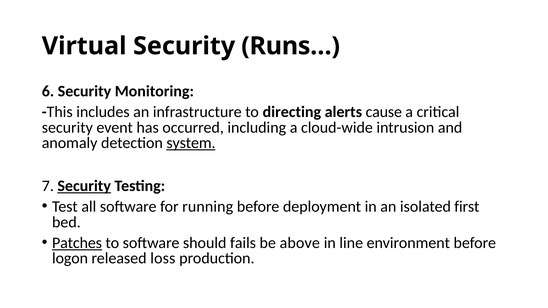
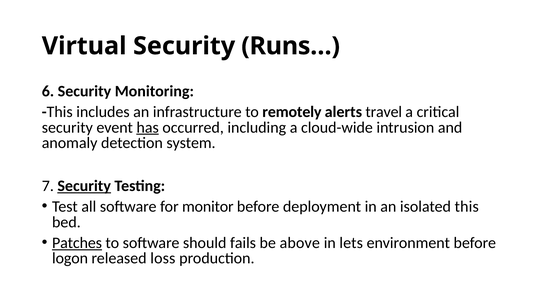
directing: directing -> remotely (292, 112)
cause: cause -> travel (384, 112)
has underline: none -> present (148, 128)
system underline: present -> none (191, 143)
running: running -> monitor (208, 207)
isolated first: first -> this (467, 207)
line: line -> lets (351, 243)
